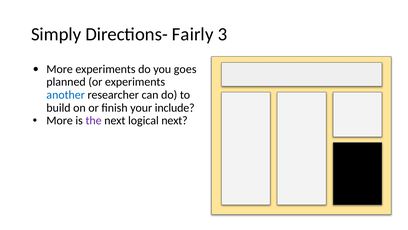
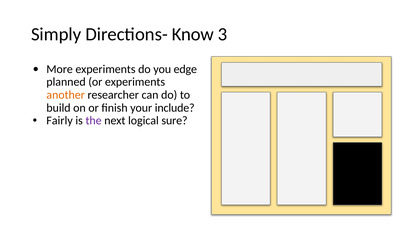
Fairly: Fairly -> Know (193, 34)
goes: goes -> edge (185, 69)
another colour: blue -> orange (66, 95)
More: More -> Fairly (60, 120)
logical next: next -> sure (174, 120)
